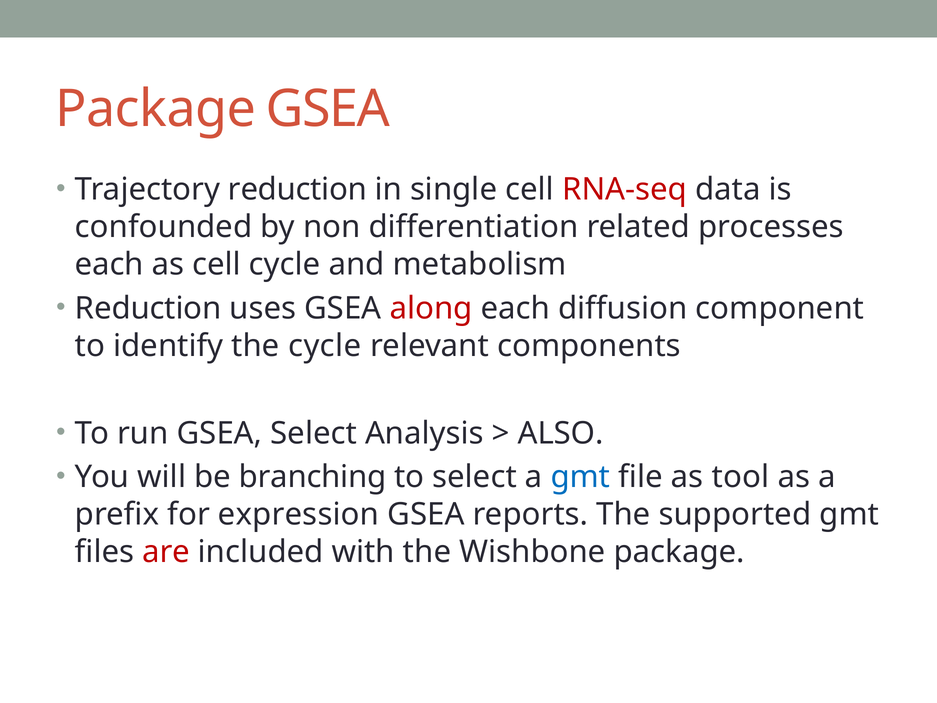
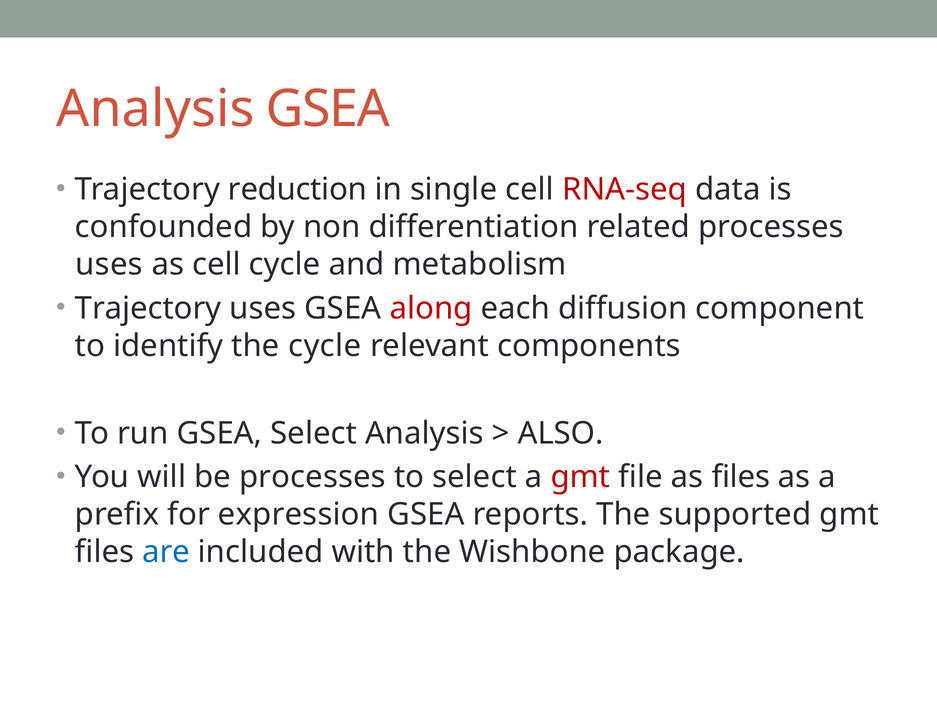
Package: Package -> Analysis (155, 109)
each: each -> uses (109, 265)
Reduction: Reduction -> Trajectory (148, 308)
be branching: branching -> processes (312, 477)
gmt colour: blue -> red (580, 477)
as tool: tool -> files (741, 477)
are colour: red -> blue (166, 552)
